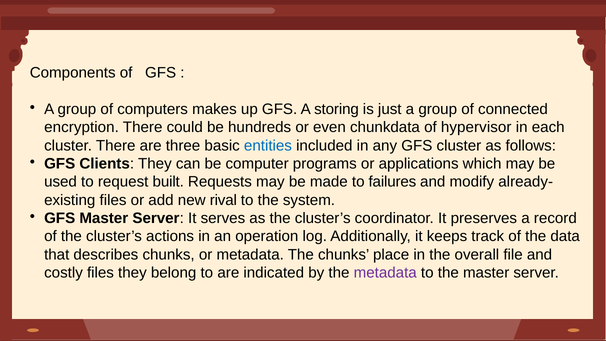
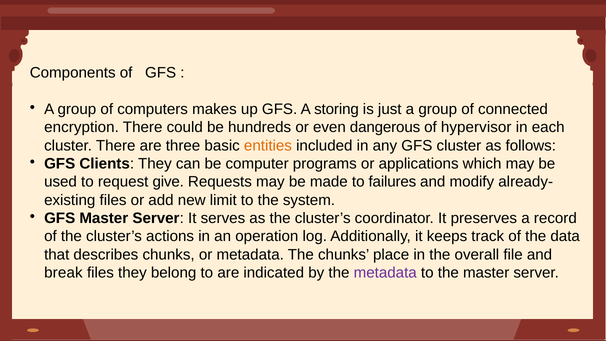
chunkdata: chunkdata -> dangerous (385, 127)
entities colour: blue -> orange (268, 145)
built: built -> give (168, 182)
rival: rival -> limit (223, 200)
costly: costly -> break (63, 273)
